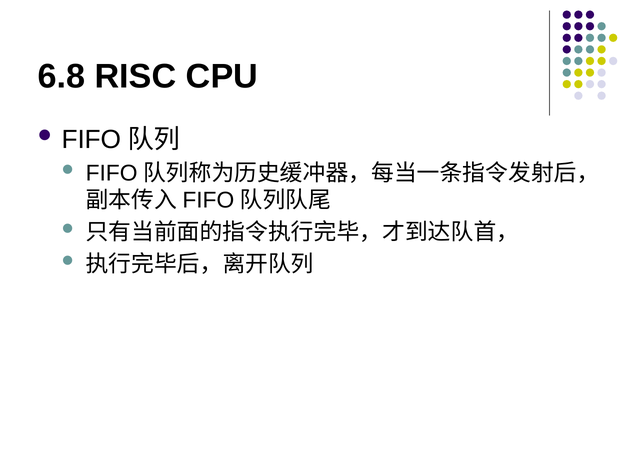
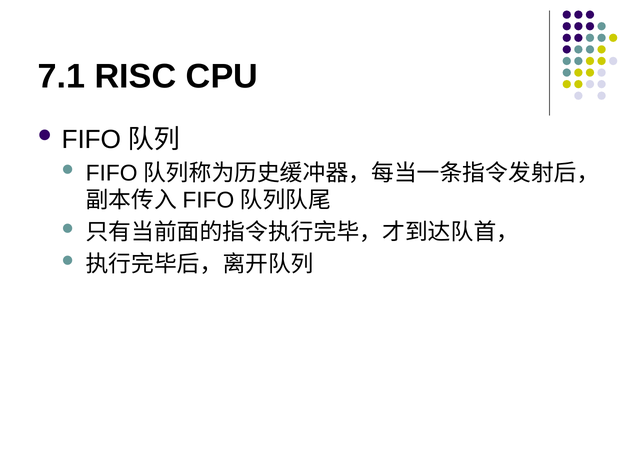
6.8: 6.8 -> 7.1 (62, 77)
